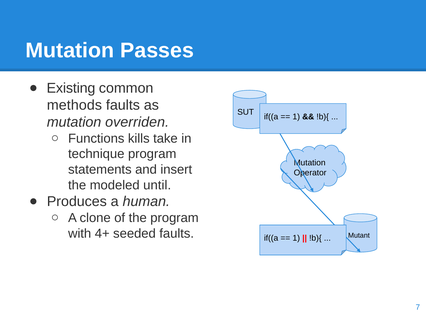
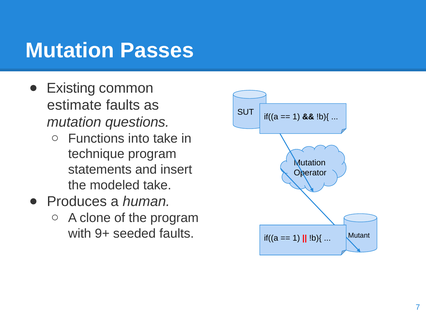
methods: methods -> estimate (74, 105)
overriden: overriden -> questions (137, 122)
kills: kills -> into (139, 139)
modeled until: until -> take (157, 185)
4+: 4+ -> 9+ (102, 234)
